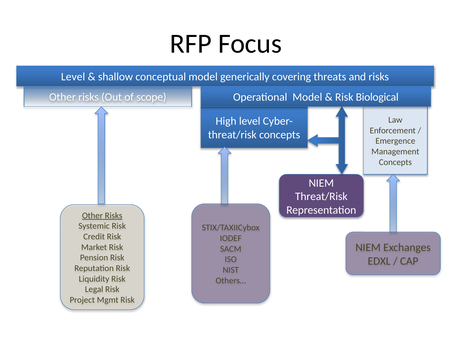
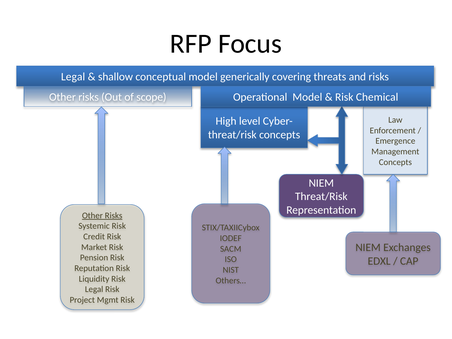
Level: Level -> Legal (73, 77)
Biological: Biological -> Chemical (377, 97)
